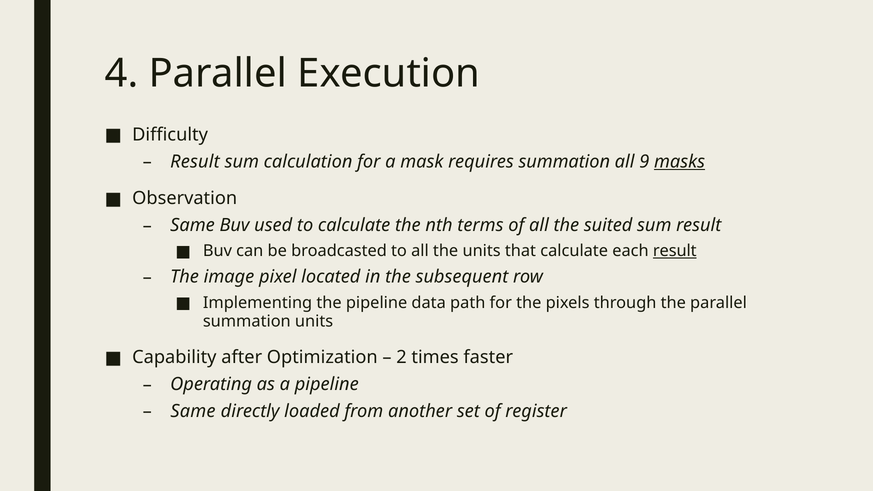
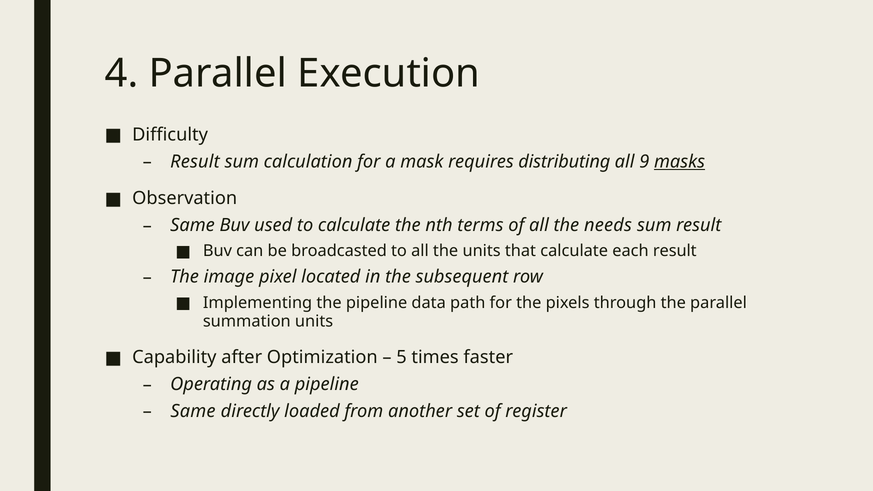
requires summation: summation -> distributing (564, 162)
suited: suited -> needs (608, 225)
result underline: present -> none (675, 251)
2: 2 -> 5 (402, 357)
